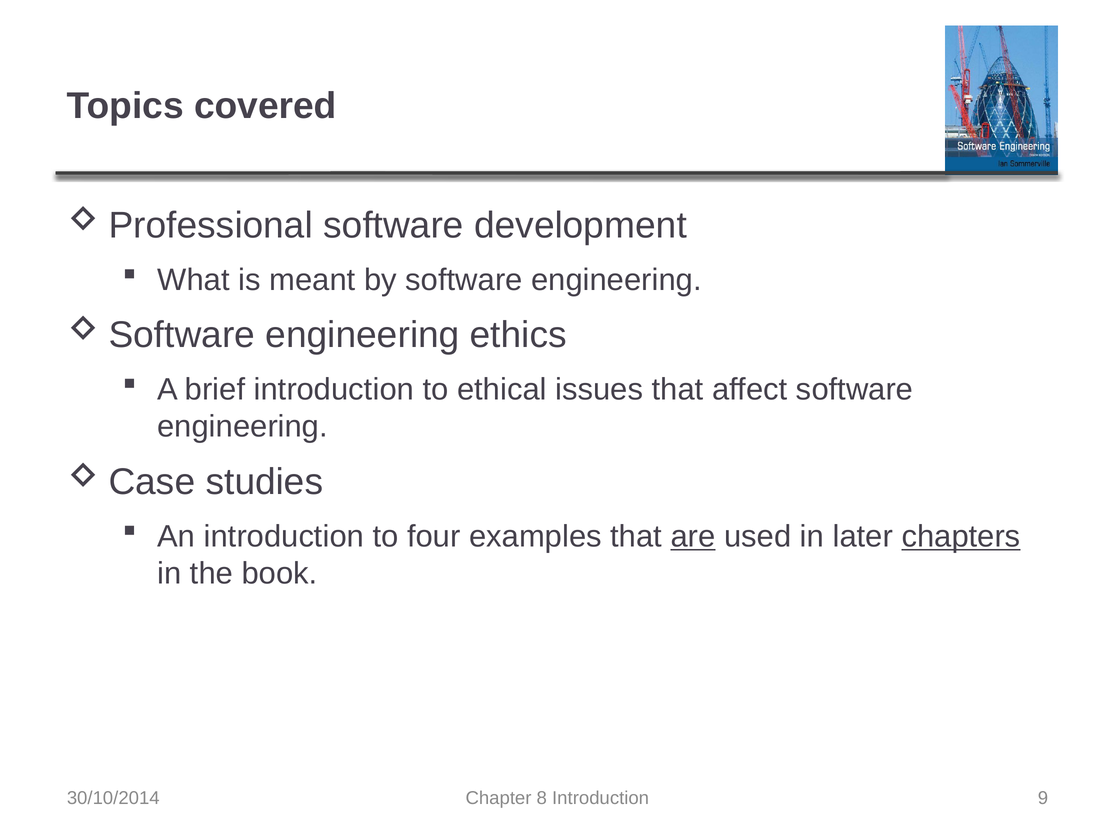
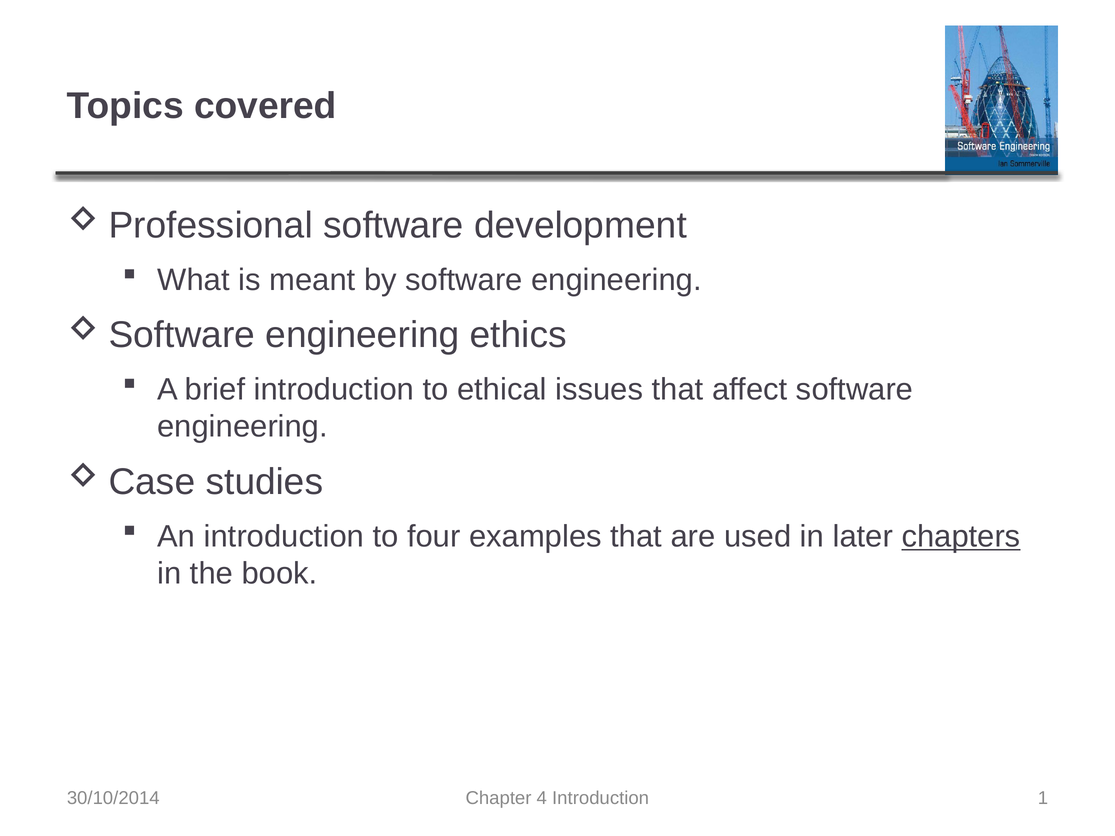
are underline: present -> none (693, 537)
8: 8 -> 4 (542, 799)
9: 9 -> 1 (1043, 799)
